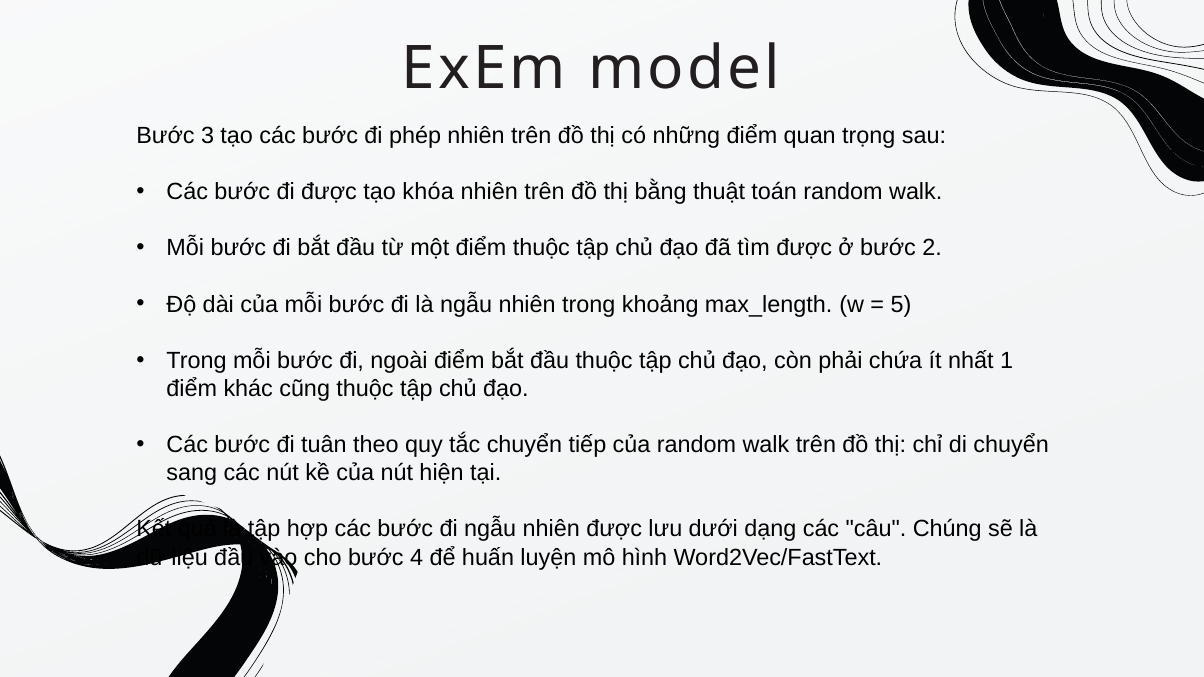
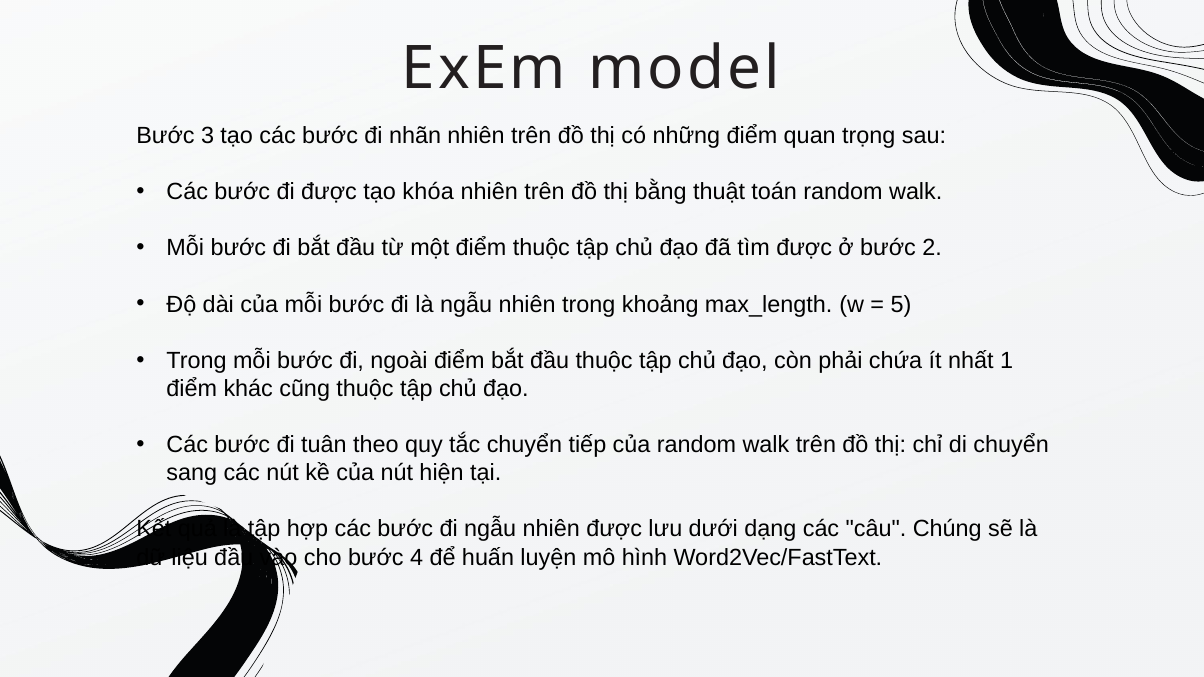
phép: phép -> nhãn (415, 136)
